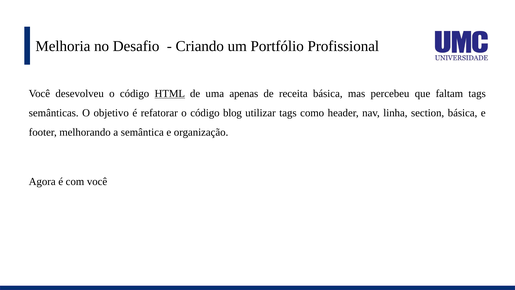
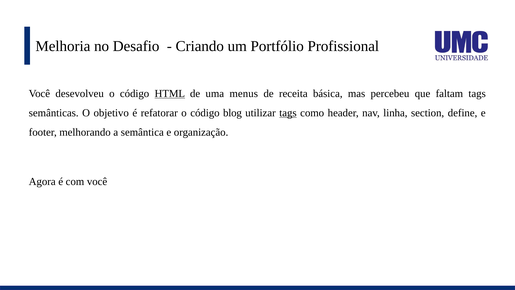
apenas: apenas -> menus (244, 93)
tags underline: none -> present (288, 113)
section básica: básica -> define (463, 113)
